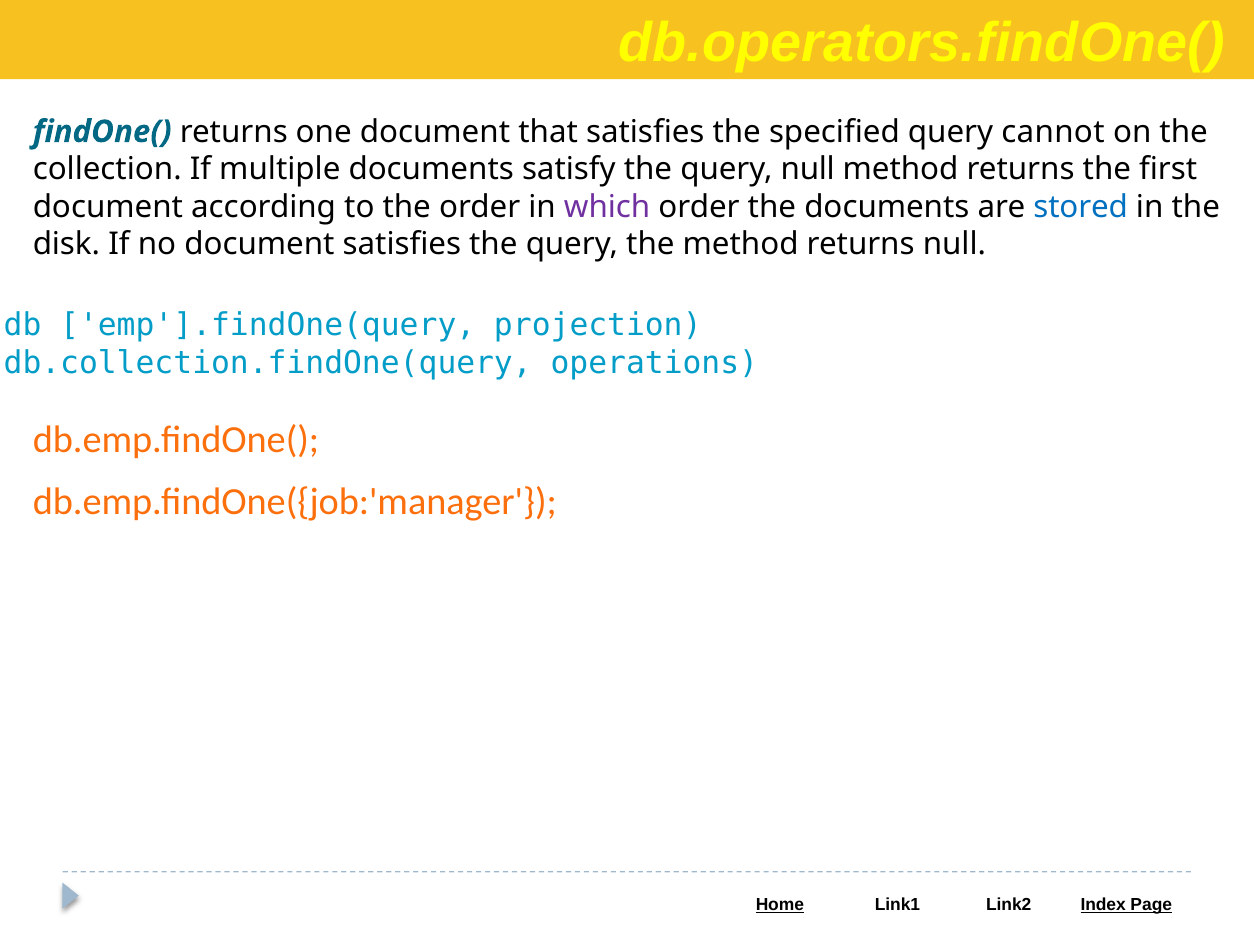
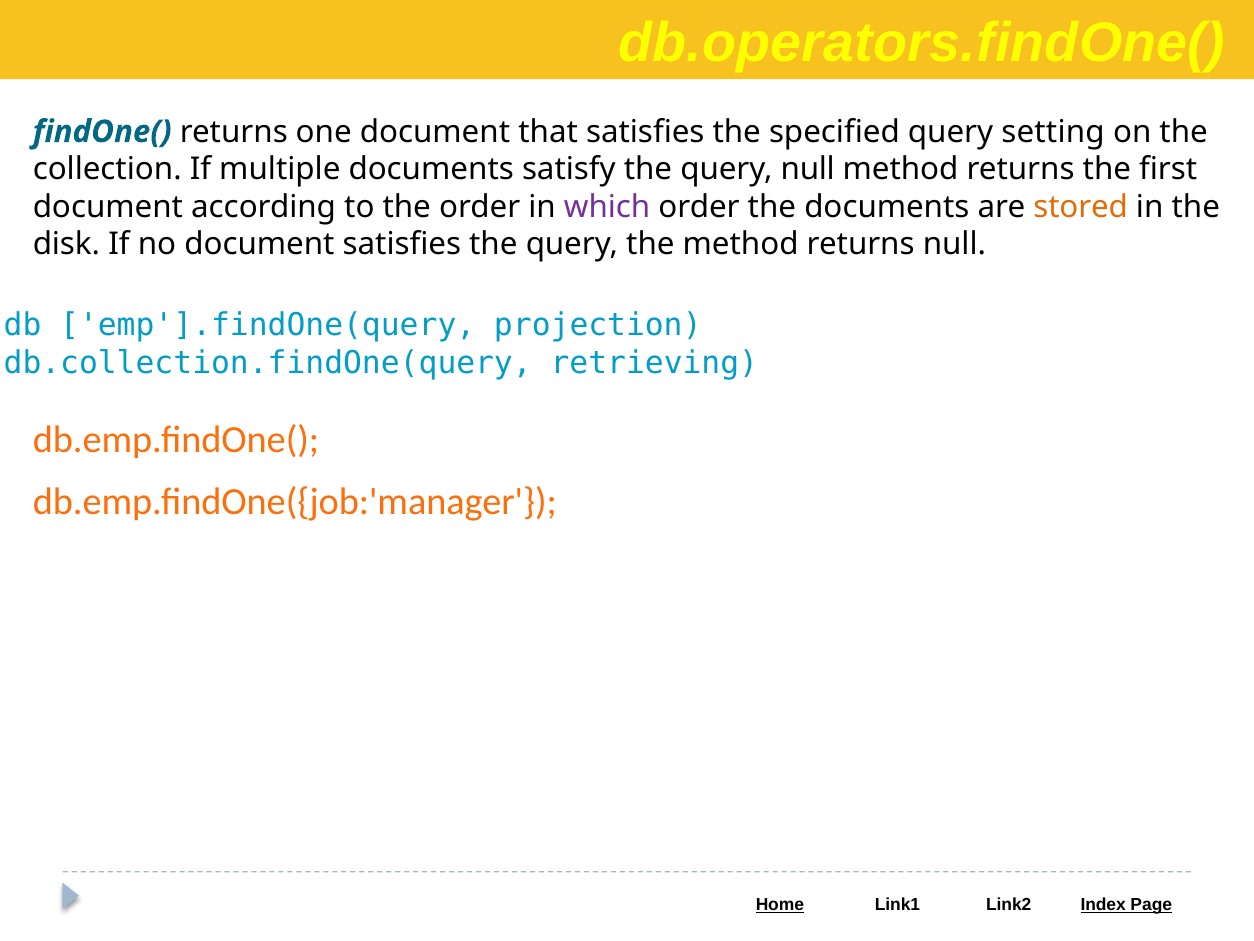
cannot: cannot -> setting (1053, 132)
stored colour: blue -> orange (1081, 207)
operations: operations -> retrieving (654, 363)
